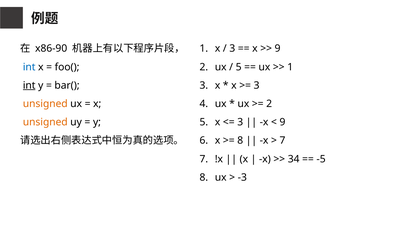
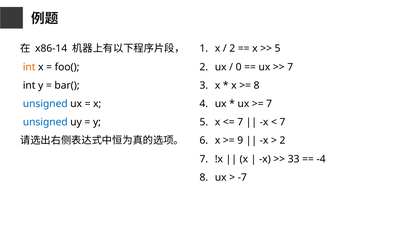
x86-90: x86-90 -> x86-14 (51, 49)
3: 3 -> 2 (232, 49)
9: 9 -> 5 (278, 49)
int colour: blue -> orange (29, 67)
5: 5 -> 0 (239, 67)
1: 1 -> 7 (290, 67)
int underline: present -> none (29, 85)
3: 3 -> 8 (257, 85)
unsigned colour: orange -> blue (45, 104)
2: 2 -> 7 (269, 104)
unsigned colour: orange -> blue (45, 122)
3: 3 -> 7 (240, 122)
9: 9 -> 7 (283, 122)
8: 8 -> 9 (240, 141)
7: 7 -> 2 (283, 141)
34: 34 -> 33 (294, 159)
-5: -5 -> -4 (321, 159)
-3: -3 -> -7 (242, 177)
